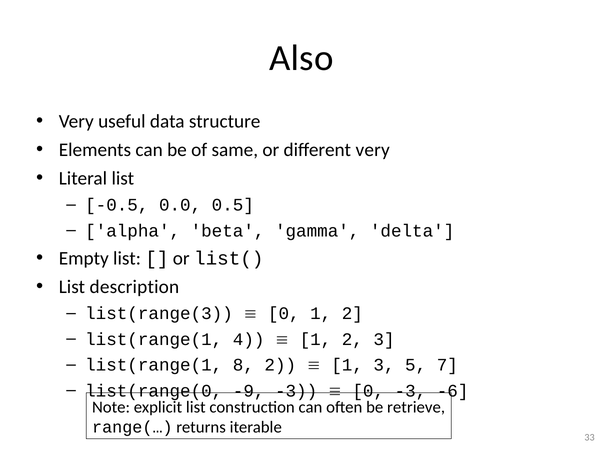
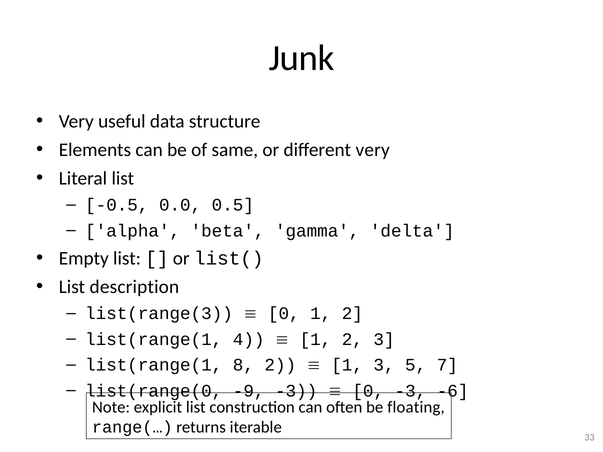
Also: Also -> Junk (302, 58)
retrieve: retrieve -> floating (416, 407)
